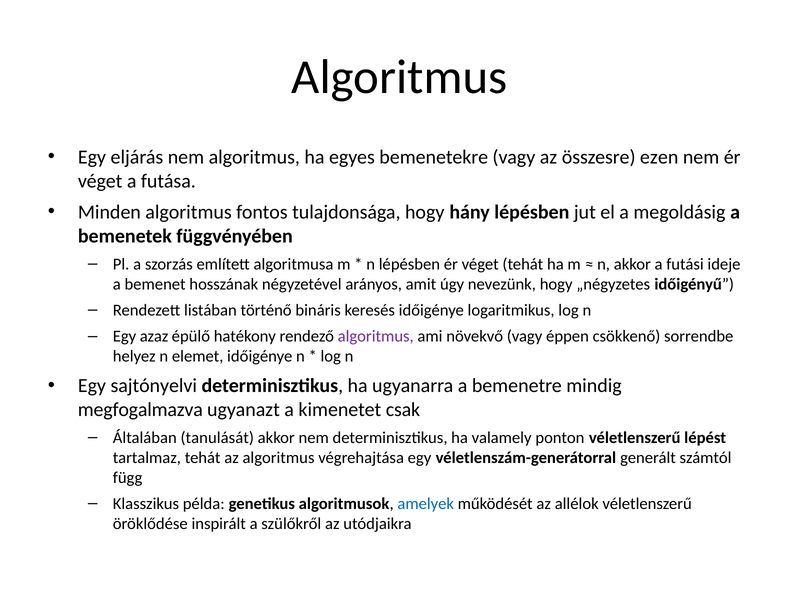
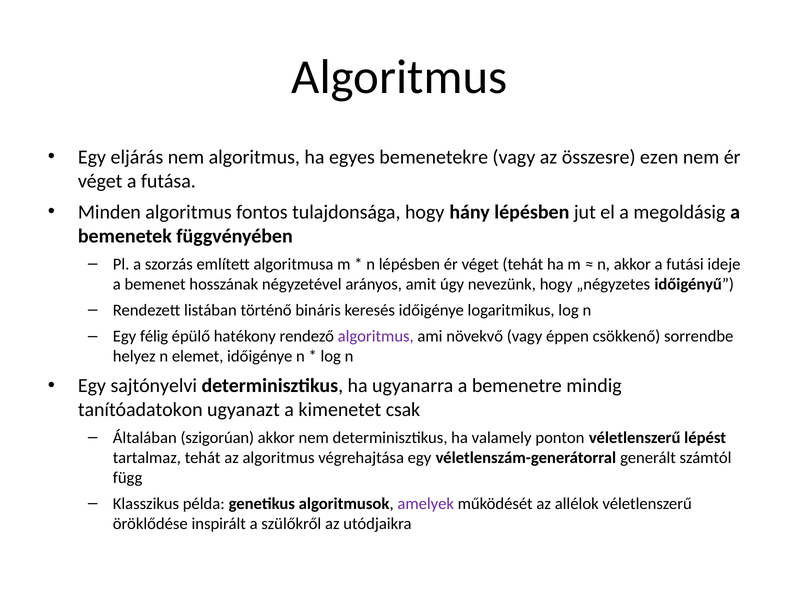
azaz: azaz -> félig (154, 337)
megfogalmazva: megfogalmazva -> tanítóadatokon (140, 410)
tanulását: tanulását -> szigorúan (217, 438)
amelyek colour: blue -> purple (426, 504)
